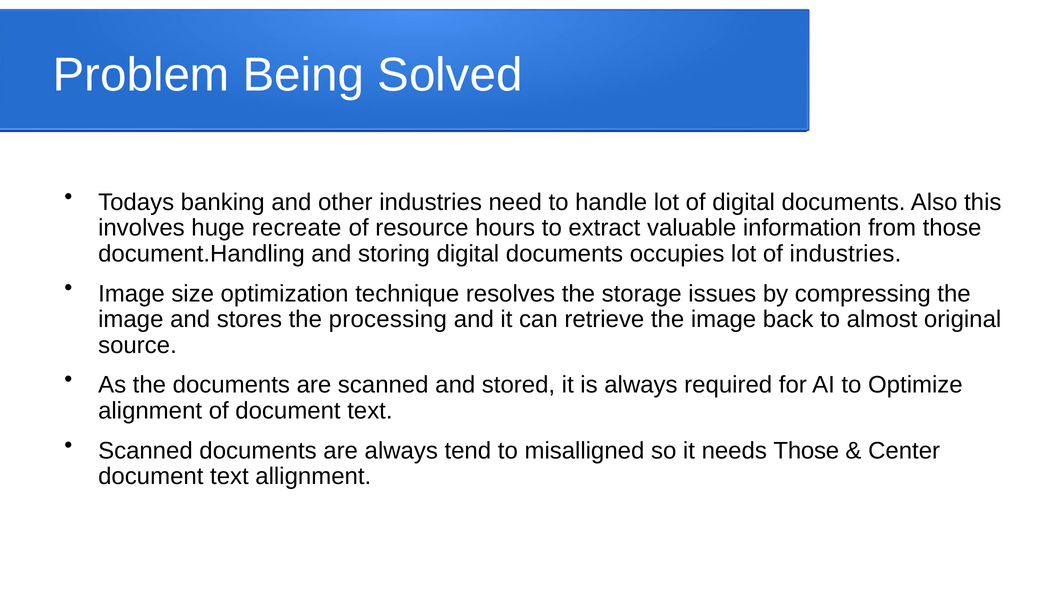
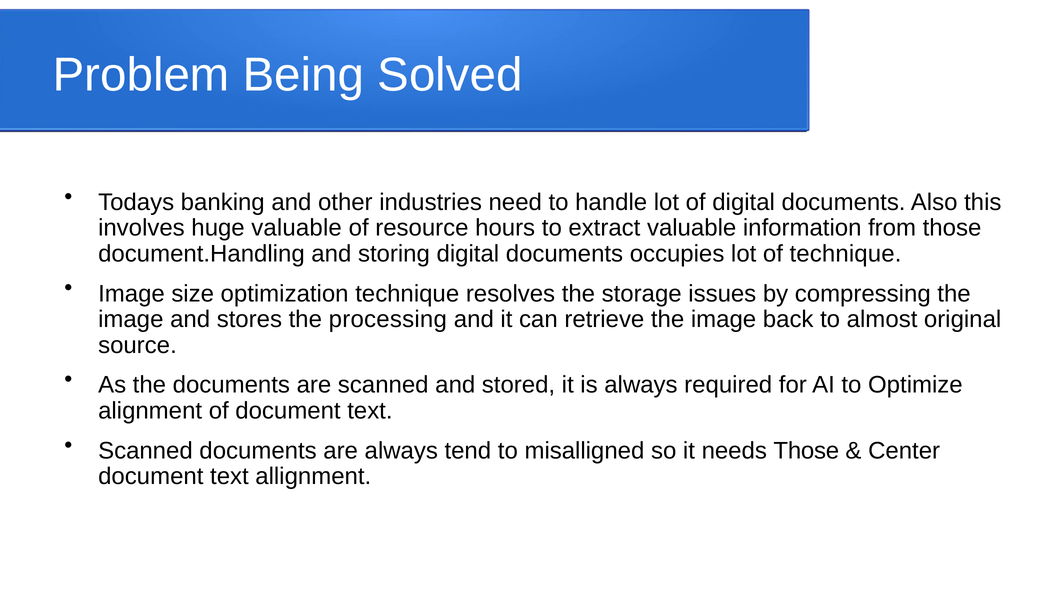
huge recreate: recreate -> valuable (297, 228)
of industries: industries -> technique (845, 254)
